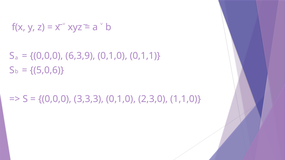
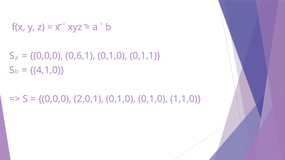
6,3,9: 6,3,9 -> 0,6,1 (80, 56)
5,0,6: 5,0,6 -> 4,1,0 (47, 70)
3,3,3: 3,3,3 -> 2,0,1 (89, 99)
0,1,0 2,3,0: 2,3,0 -> 0,1,0 (153, 99)
